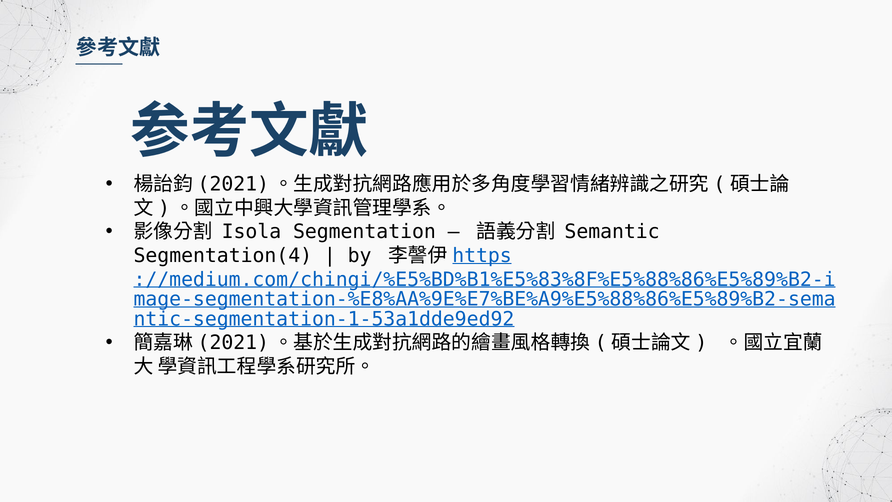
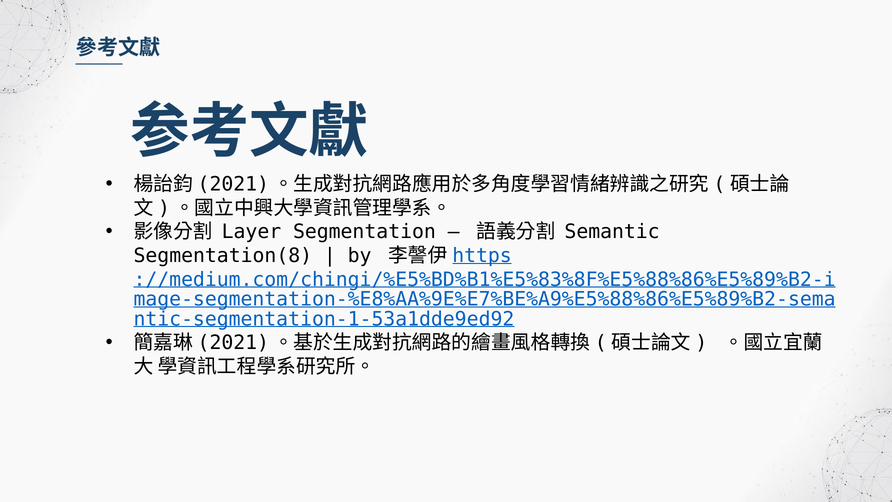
Isola: Isola -> Layer (251, 232)
Segmentation(4: Segmentation(4 -> Segmentation(8 (223, 256)
